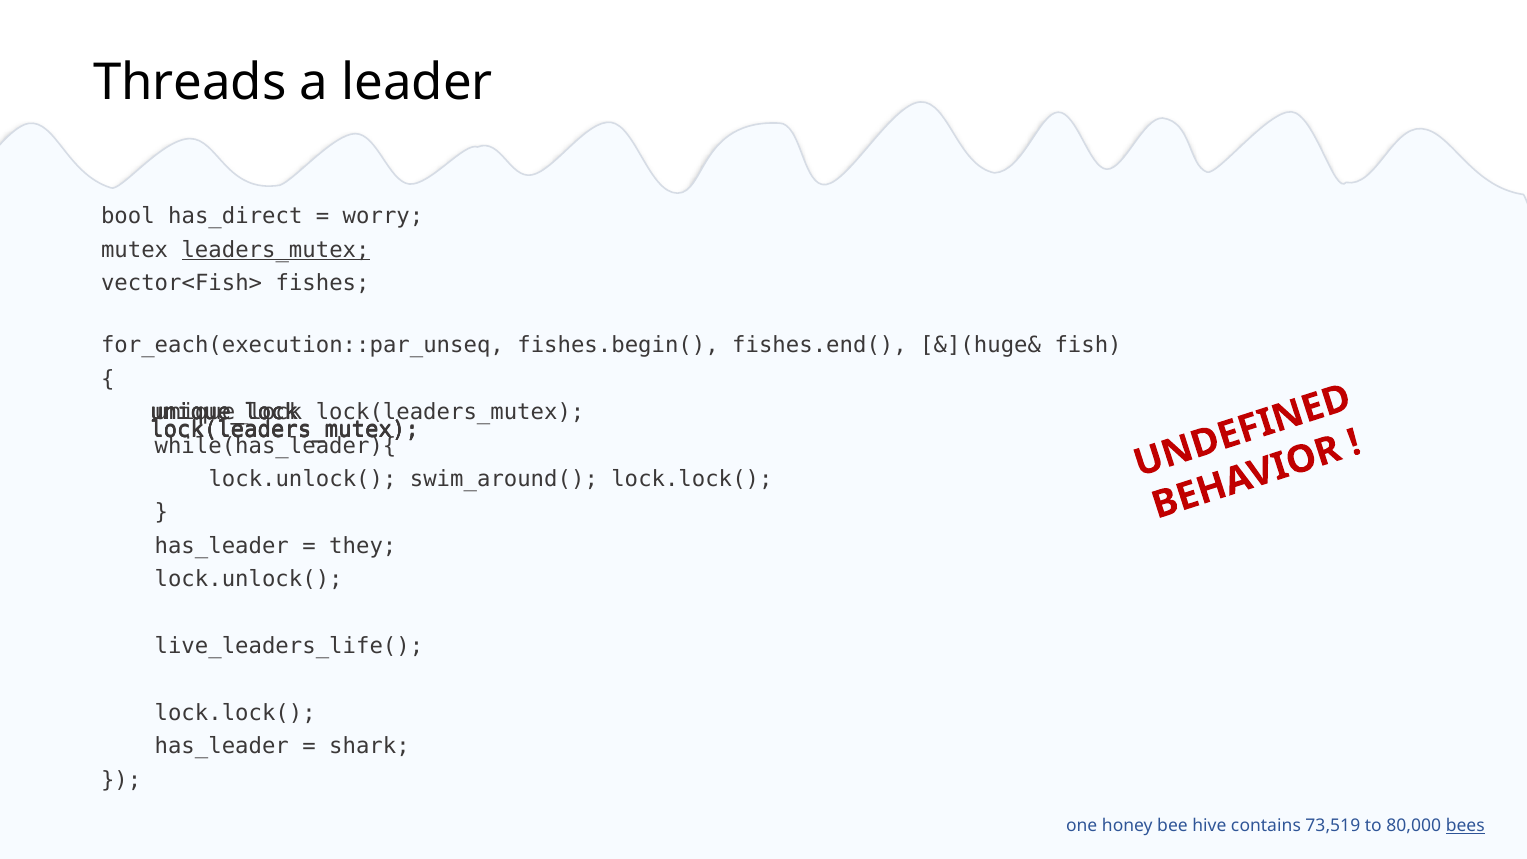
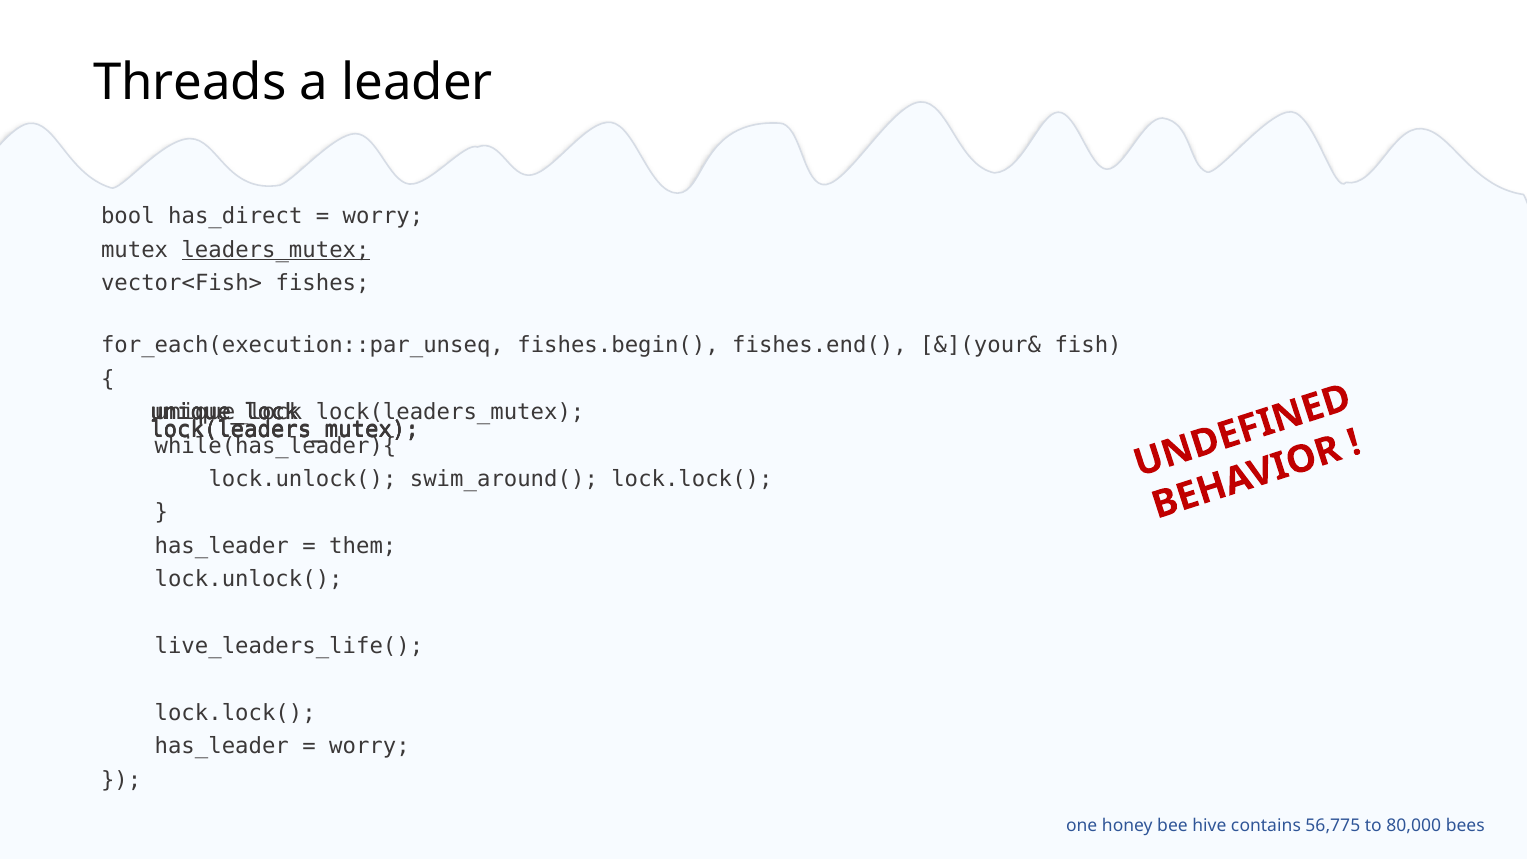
&](huge&: &](huge& -> &](your& (981, 346)
they: they -> them (363, 546)
shark: shark -> worry (369, 746)
73,519: 73,519 -> 56,775 (1333, 826)
bees underline: present -> none (1465, 826)
